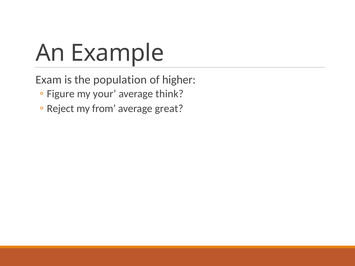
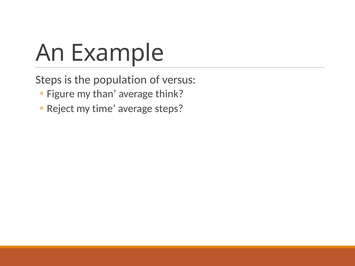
Exam: Exam -> Steps (49, 80)
higher: higher -> versus (179, 80)
your: your -> than (104, 94)
from: from -> time (104, 109)
average great: great -> steps (169, 109)
